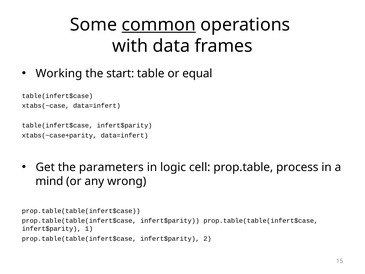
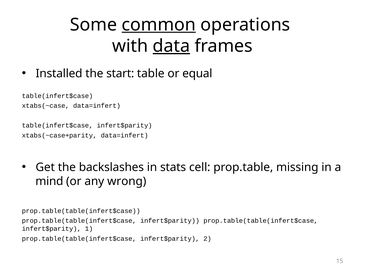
data underline: none -> present (171, 46)
Working: Working -> Installed (59, 74)
parameters: parameters -> backslashes (111, 167)
logic: logic -> stats (173, 167)
process: process -> missing (297, 167)
